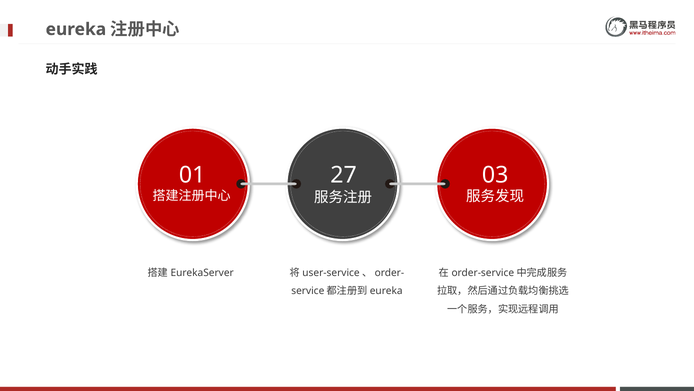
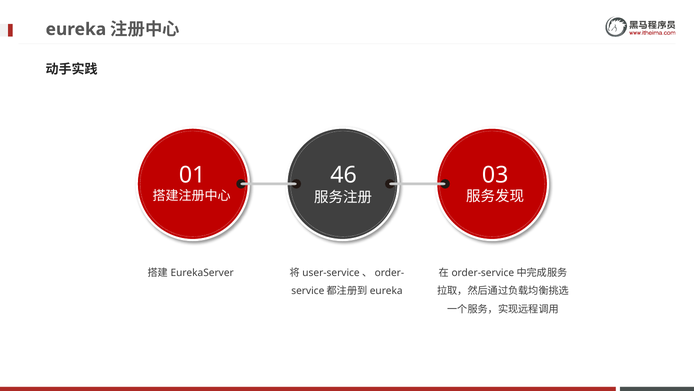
27: 27 -> 46 (344, 175)
